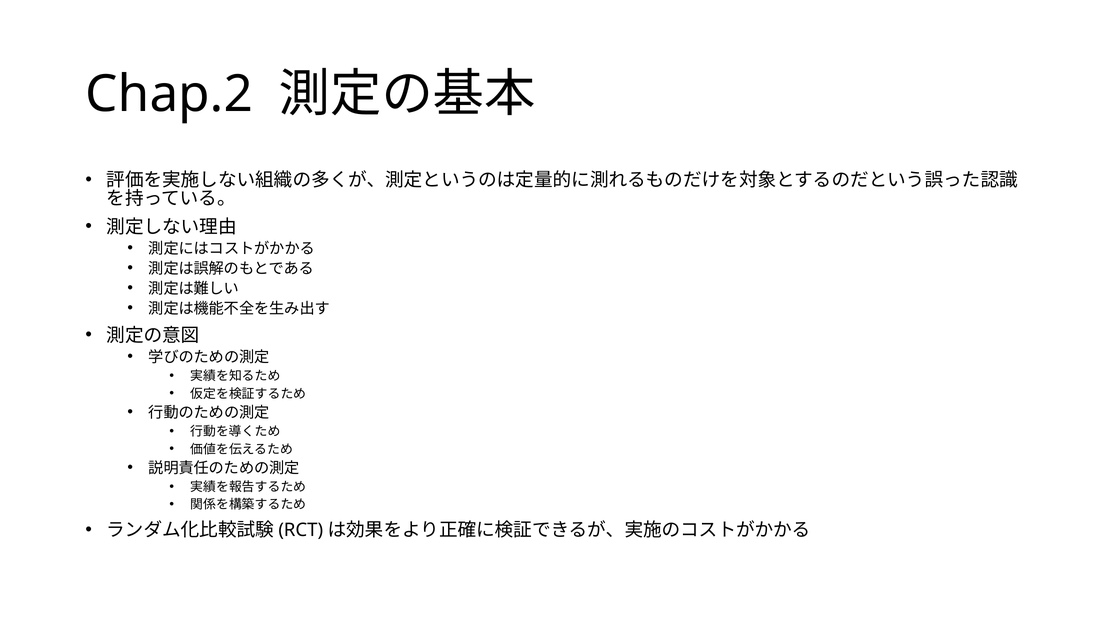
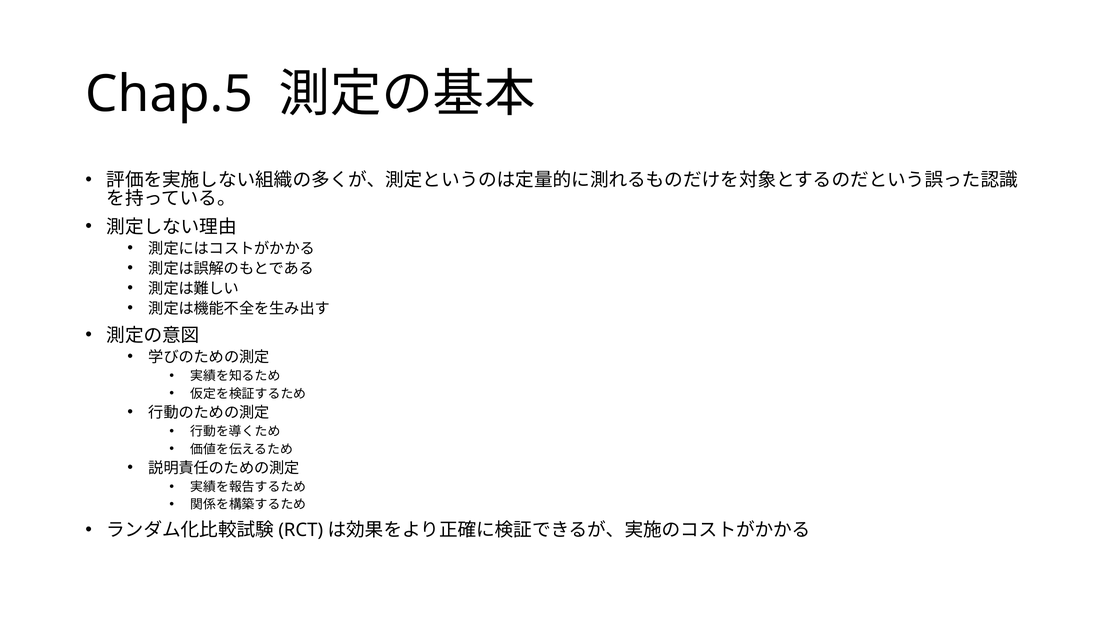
Chap.2: Chap.2 -> Chap.5 (169, 94)
